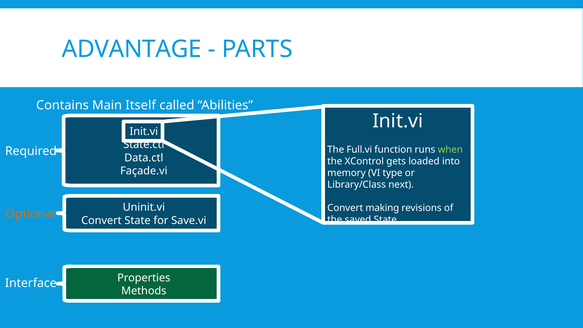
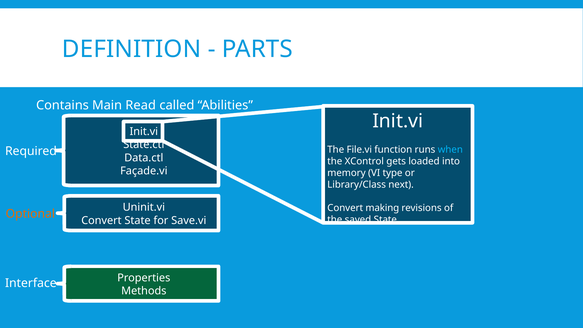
ADVANTAGE: ADVANTAGE -> DEFINITION (132, 49)
Itself: Itself -> Read (141, 105)
Full.vi: Full.vi -> File.vi (359, 150)
when colour: light green -> light blue (450, 150)
